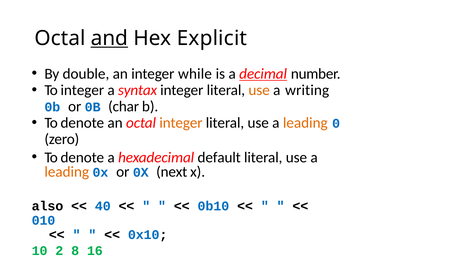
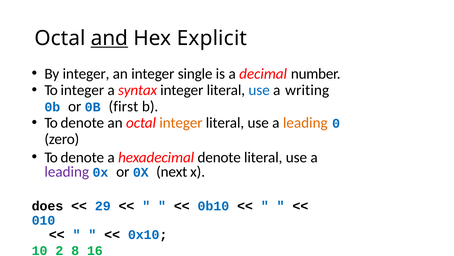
By double: double -> integer (86, 74)
while: while -> single (195, 74)
decimal underline: present -> none (263, 74)
use colour: orange -> blue (259, 90)
char: char -> first (123, 106)
hexadecimal default: default -> denote (219, 157)
leading colour: orange -> purple (67, 171)
also: also -> does (47, 206)
40: 40 -> 29 (103, 206)
